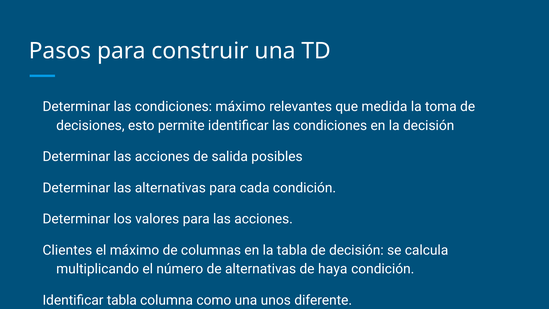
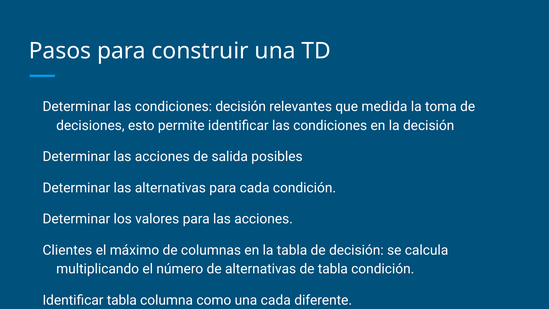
condiciones máximo: máximo -> decisión (241, 107)
de haya: haya -> tabla (333, 269)
una unos: unos -> cada (276, 300)
